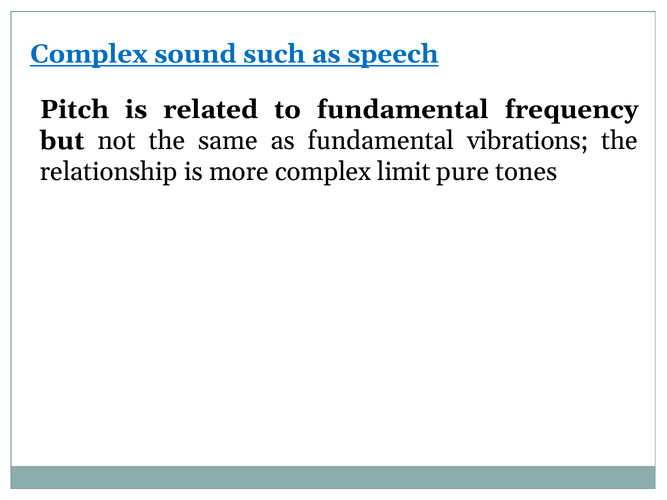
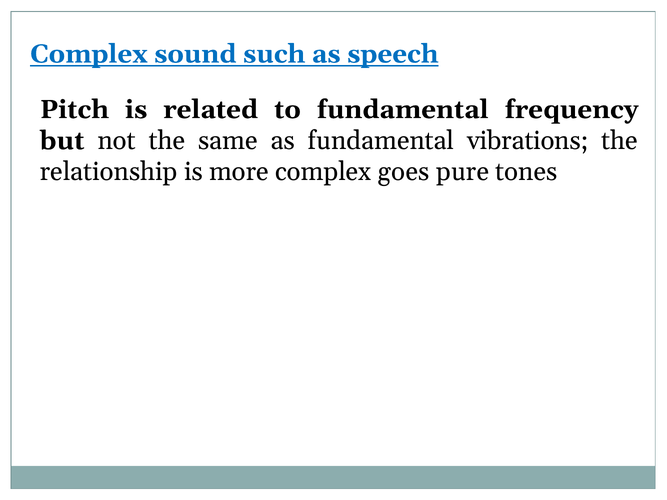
limit: limit -> goes (404, 172)
